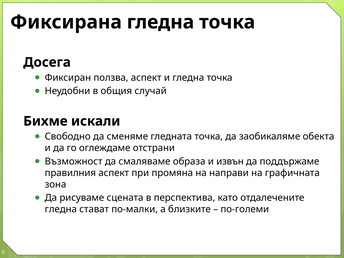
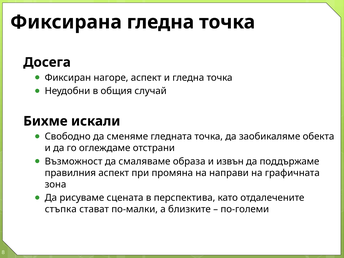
ползва: ползва -> нагоре (111, 78)
гледна: гледна -> стъпка (61, 209)
